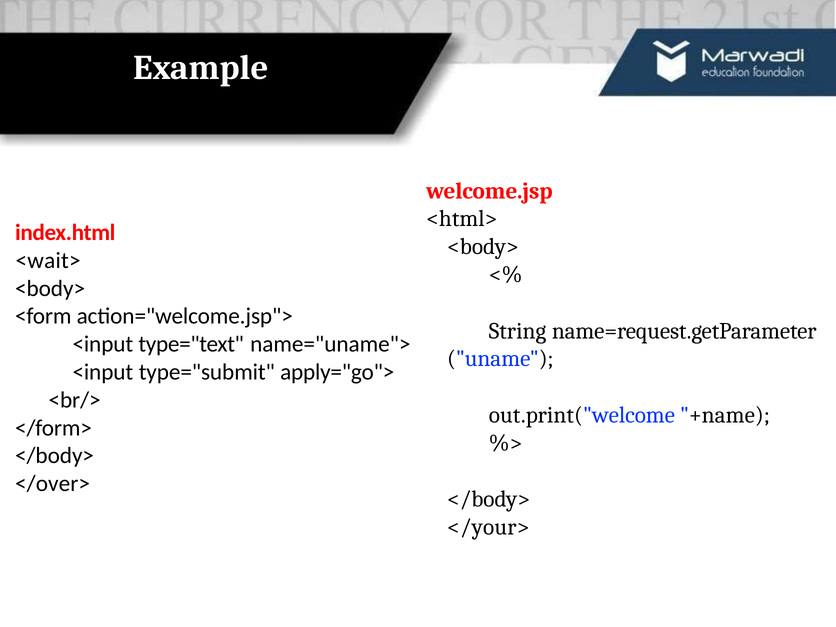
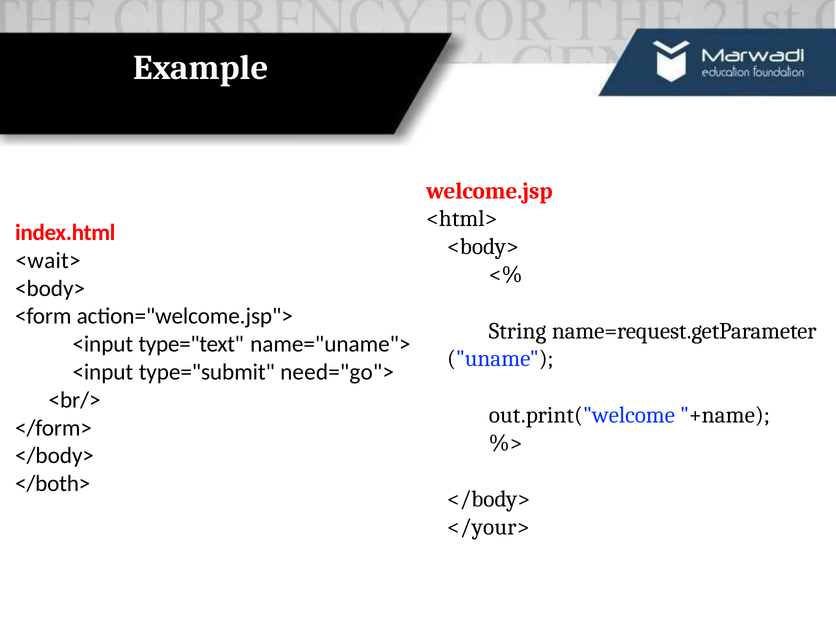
apply="go">: apply="go"> -> need="go"> (337, 372)
</over>: </over> -> </both> (53, 484)
